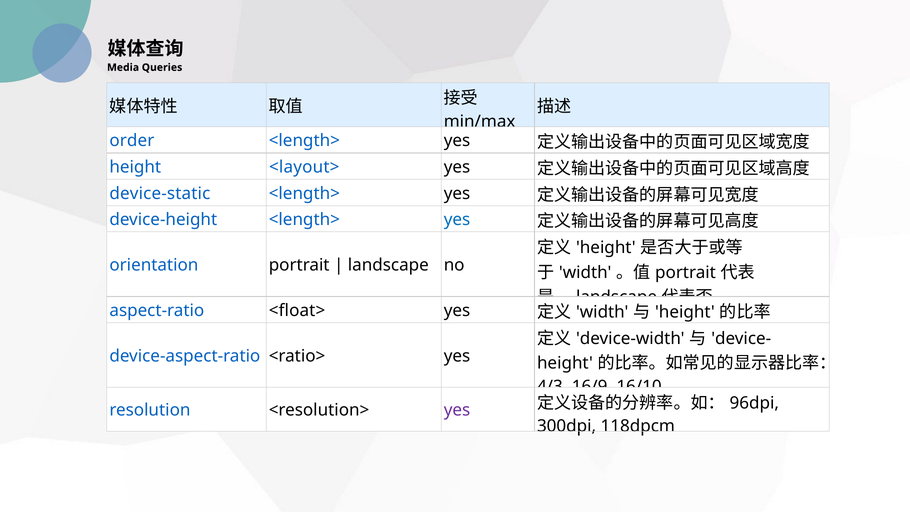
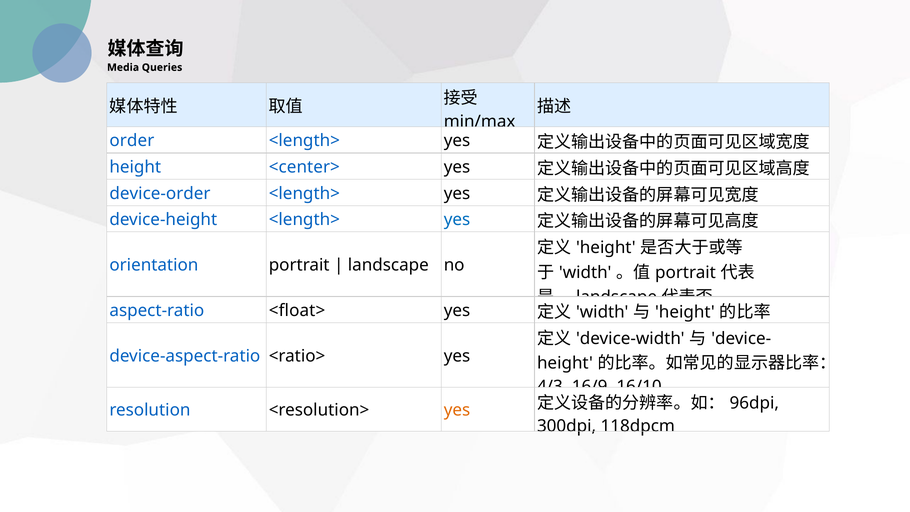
<layout>: <layout> -> <center> (304, 167)
device-static: device-static -> device-order (160, 193)
yes colour: purple -> orange (457, 410)
